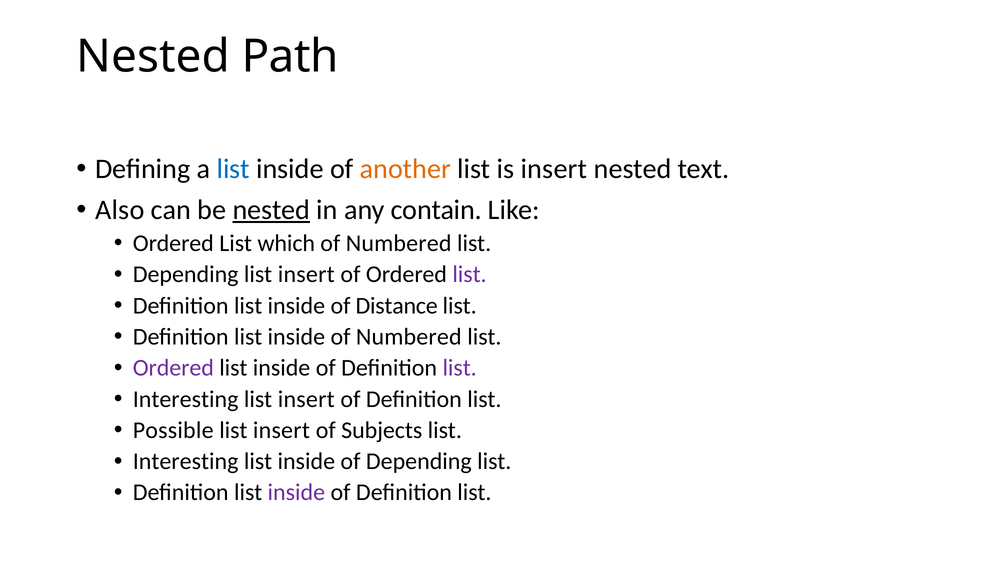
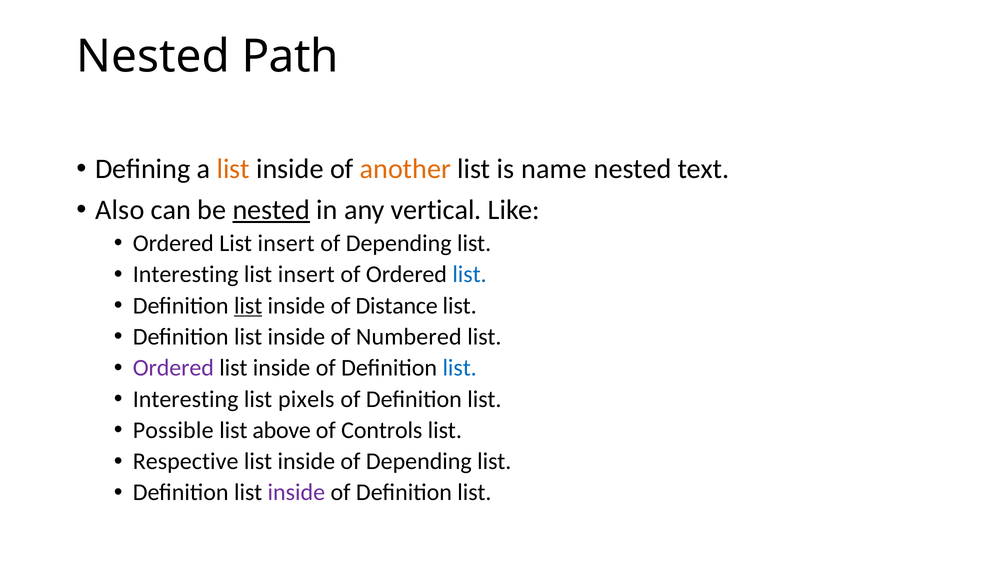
list colour: blue -> orange (233, 169)
is insert: insert -> name (554, 169)
contain: contain -> vertical (436, 210)
Ordered List which: which -> insert (286, 243)
Numbered: Numbered -> Depending (399, 243)
Depending: Depending -> Interesting (186, 274)
list colour: purple -> blue (470, 274)
list underline: none -> present (248, 305)
list colour: purple -> blue (460, 368)
insert: insert -> pixels (306, 399)
insert: insert -> above (282, 430)
Subjects: Subjects -> Controls (382, 430)
Interesting: Interesting -> Respective (186, 461)
